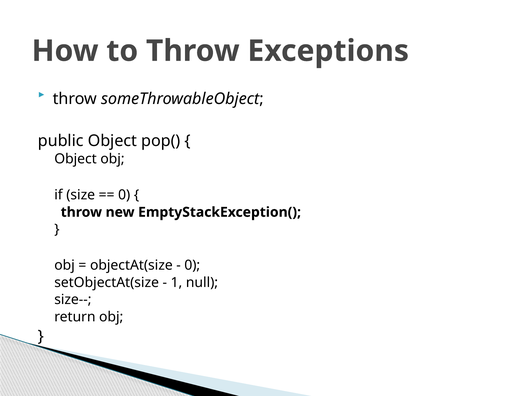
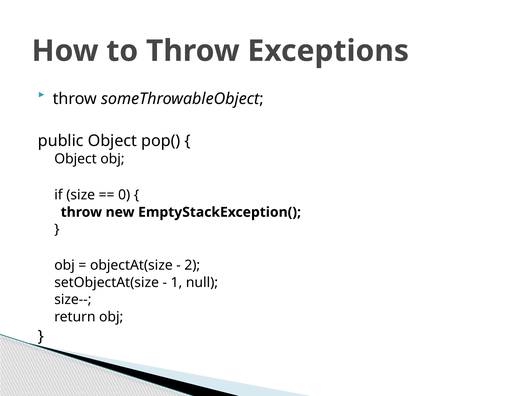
0: 0 -> 2 (192, 265)
